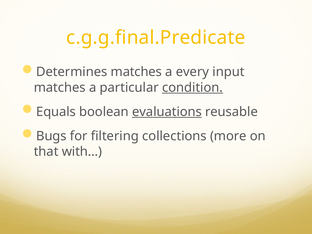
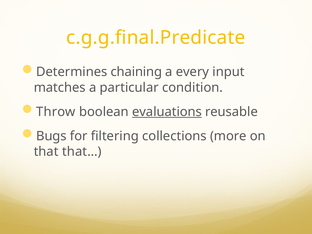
Determines matches: matches -> chaining (136, 72)
condition underline: present -> none (192, 87)
Equals: Equals -> Throw (56, 112)
with…: with… -> that… (82, 152)
